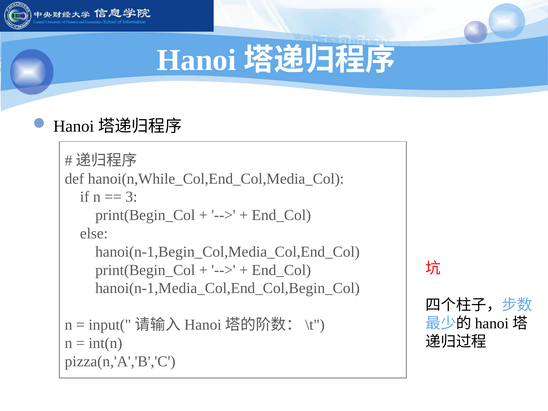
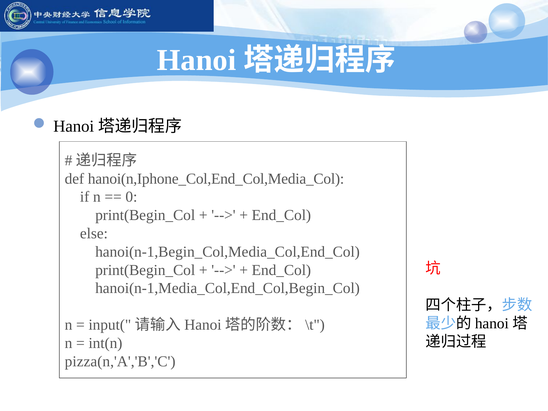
hanoi(n,While_Col,End_Col,Media_Col: hanoi(n,While_Col,End_Col,Media_Col -> hanoi(n,Iphone_Col,End_Col,Media_Col (216, 179)
3: 3 -> 0 (131, 197)
